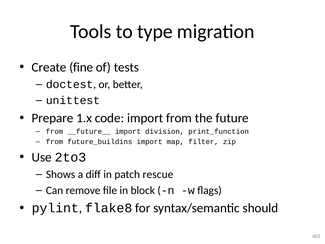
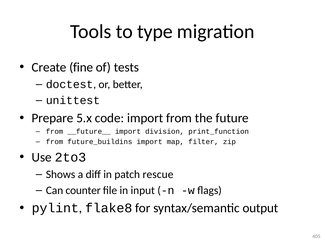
1.x: 1.x -> 5.x (84, 118)
remove: remove -> counter (83, 190)
block: block -> input (143, 190)
should: should -> output (261, 208)
